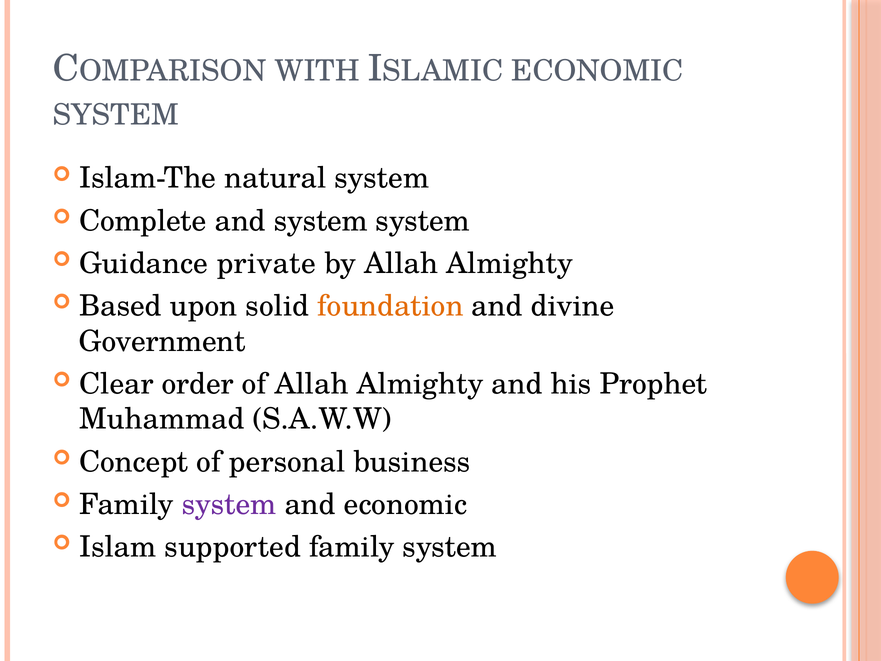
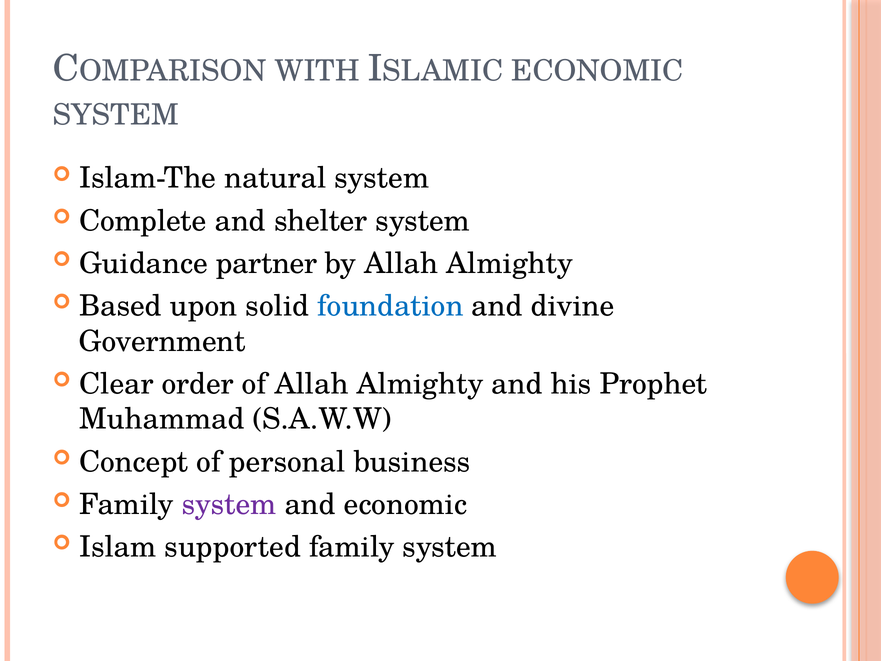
and system: system -> shelter (321, 221)
private: private -> partner (266, 263)
foundation colour: orange -> blue (390, 306)
